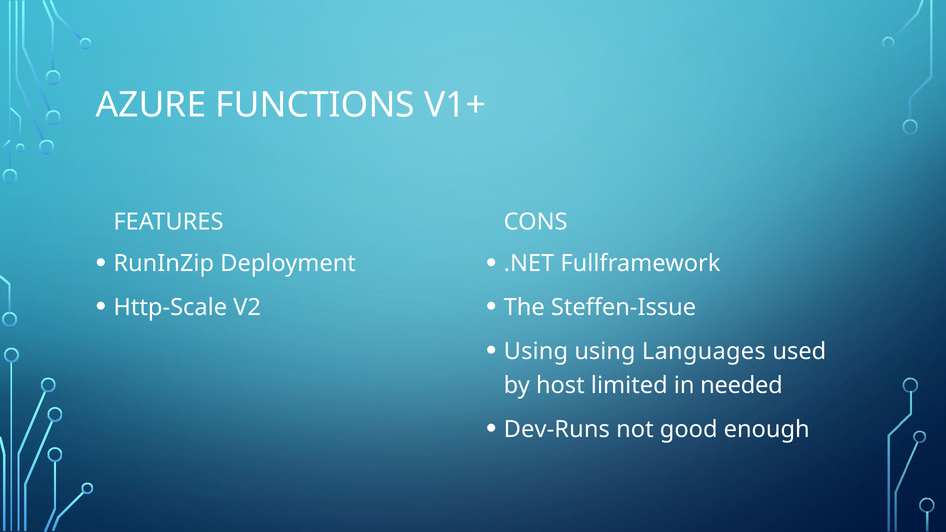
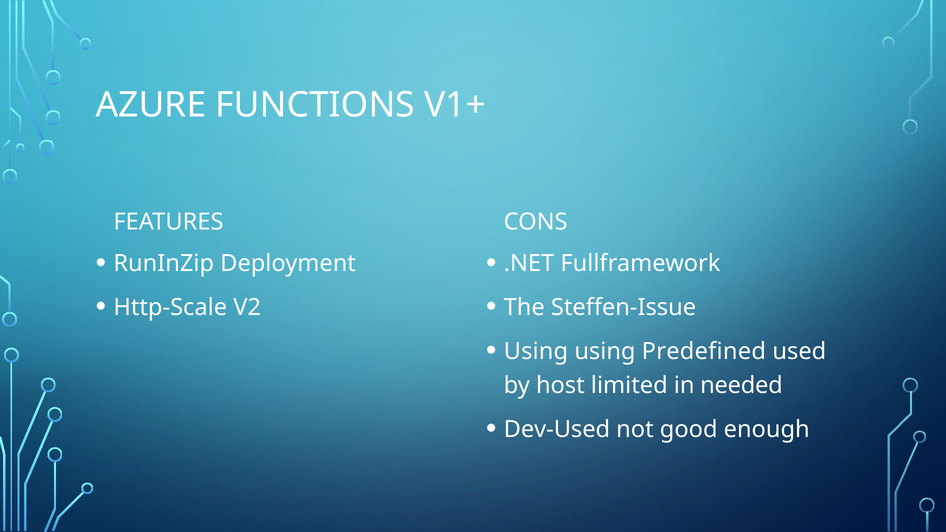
Languages: Languages -> Predefined (704, 351)
Dev-Runs: Dev-Runs -> Dev-Used (557, 429)
